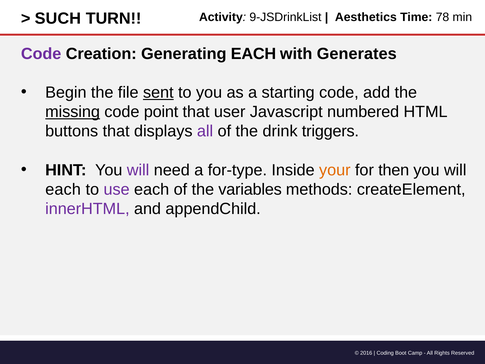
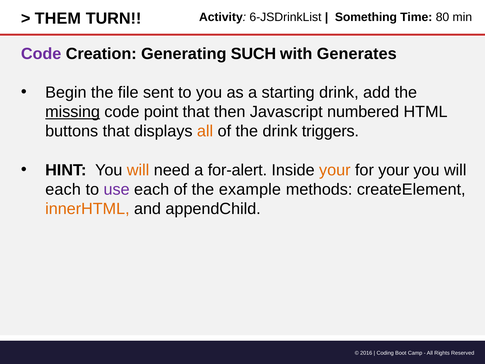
SUCH: SUCH -> THEM (58, 18)
9-JSDrinkList: 9-JSDrinkList -> 6-JSDrinkList (285, 17)
Aesthetics: Aesthetics -> Something (366, 17)
78: 78 -> 80 (443, 17)
Generating EACH: EACH -> SUCH (253, 54)
sent underline: present -> none (158, 92)
starting code: code -> drink (339, 92)
user: user -> then (230, 112)
all colour: purple -> orange (205, 131)
will colour: purple -> orange (138, 170)
for-type: for-type -> for-alert (237, 170)
for then: then -> your (394, 170)
variables: variables -> example (250, 189)
innerHTML colour: purple -> orange (87, 209)
